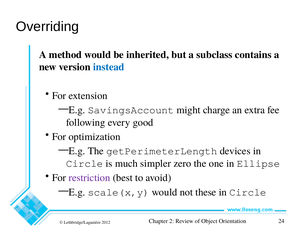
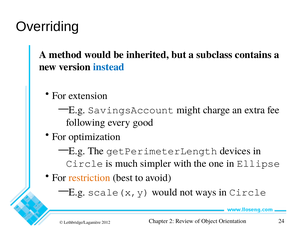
zero: zero -> with (182, 163)
restriction colour: purple -> orange (89, 178)
these: these -> ways (206, 192)
